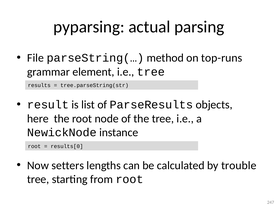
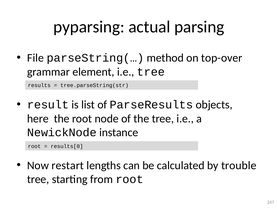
top-runs: top-runs -> top-over (222, 58)
setters: setters -> restart (68, 165)
